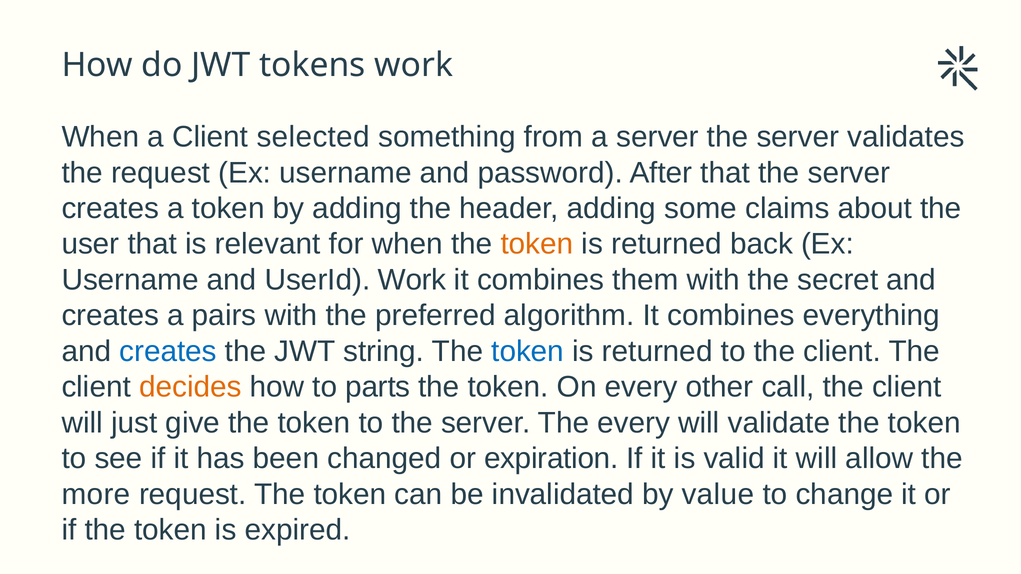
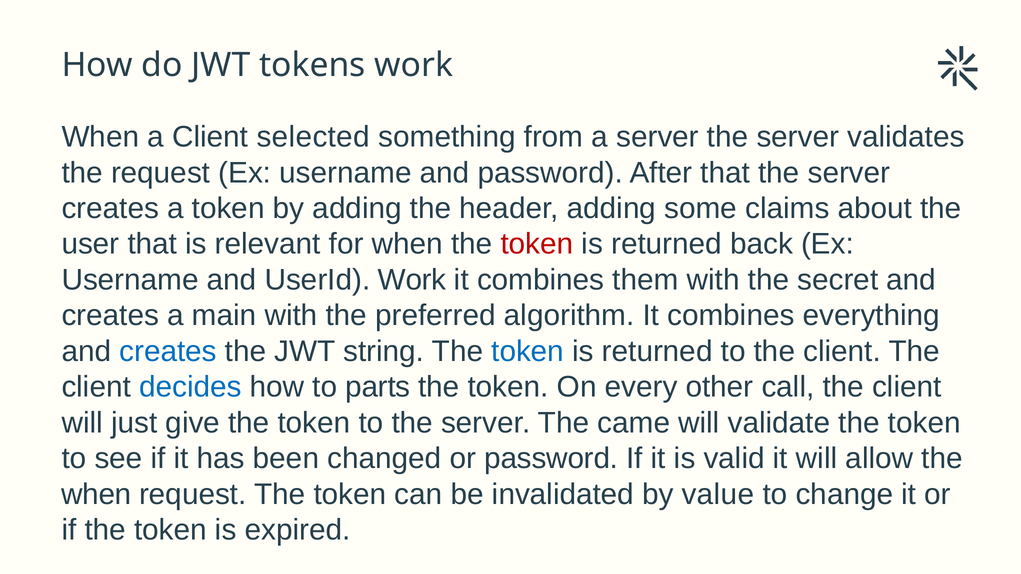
token colour: orange -> red (537, 244)
pairs: pairs -> main (224, 316)
decides colour: orange -> blue (190, 387)
The every: every -> came (634, 423)
or expiration: expiration -> password (551, 459)
more: more -> when (96, 495)
